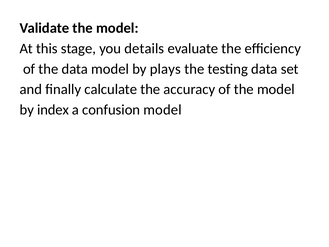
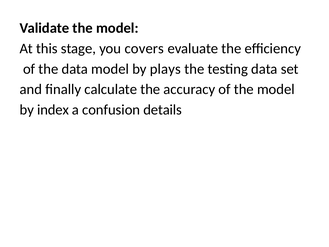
details: details -> covers (144, 48)
confusion model: model -> details (163, 110)
